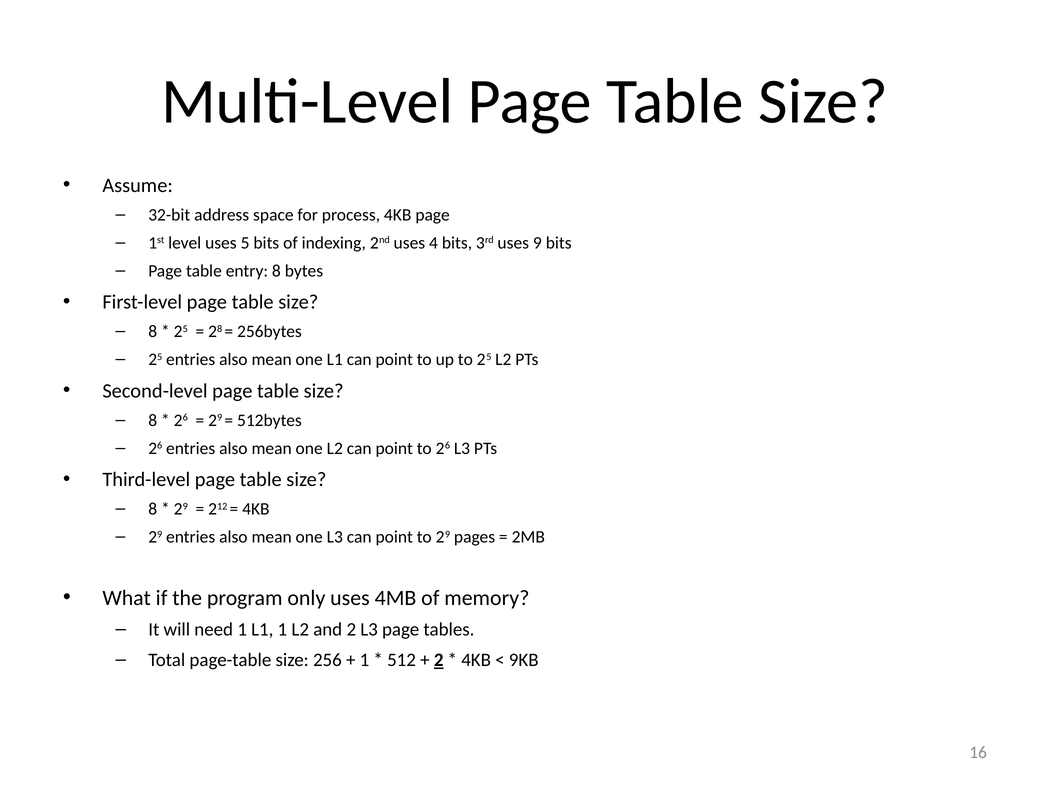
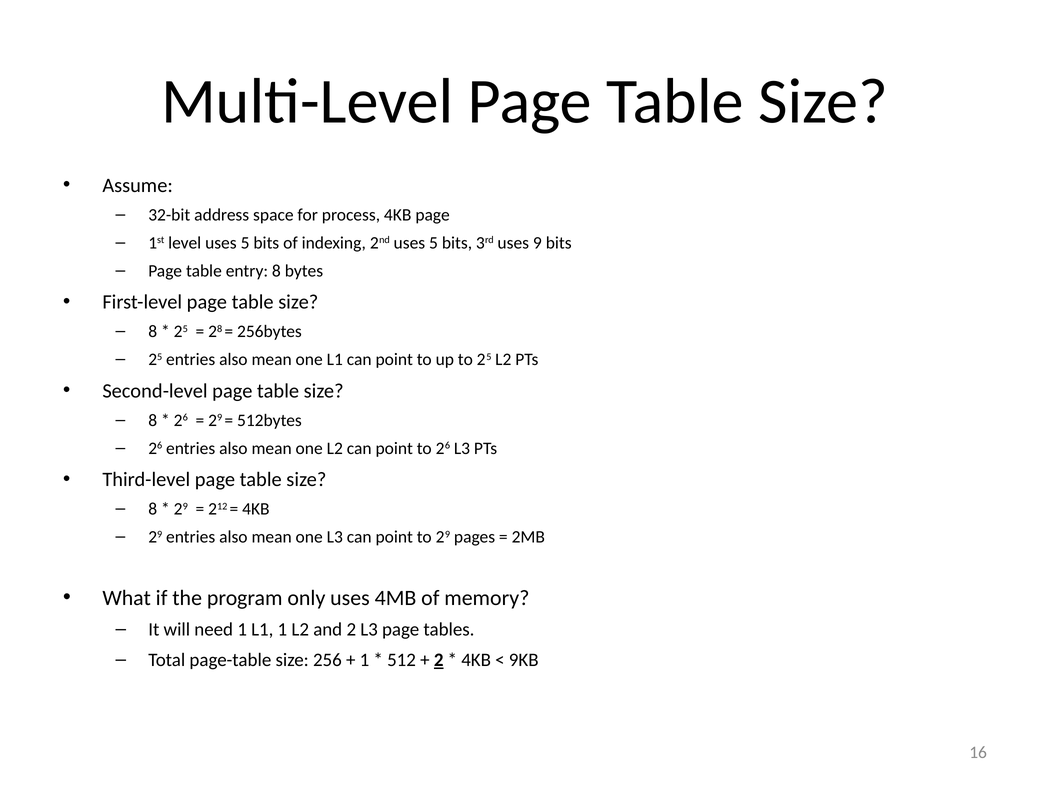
2nd uses 4: 4 -> 5 (433, 243)
